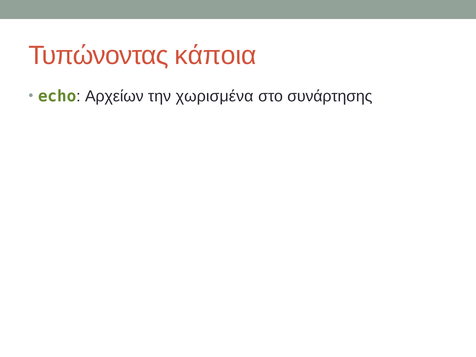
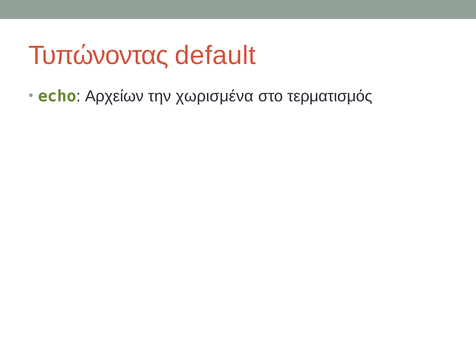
κάποια: κάποια -> default (215, 55)
συνάρτησης: συνάρτησης -> τερματισμός (330, 96)
